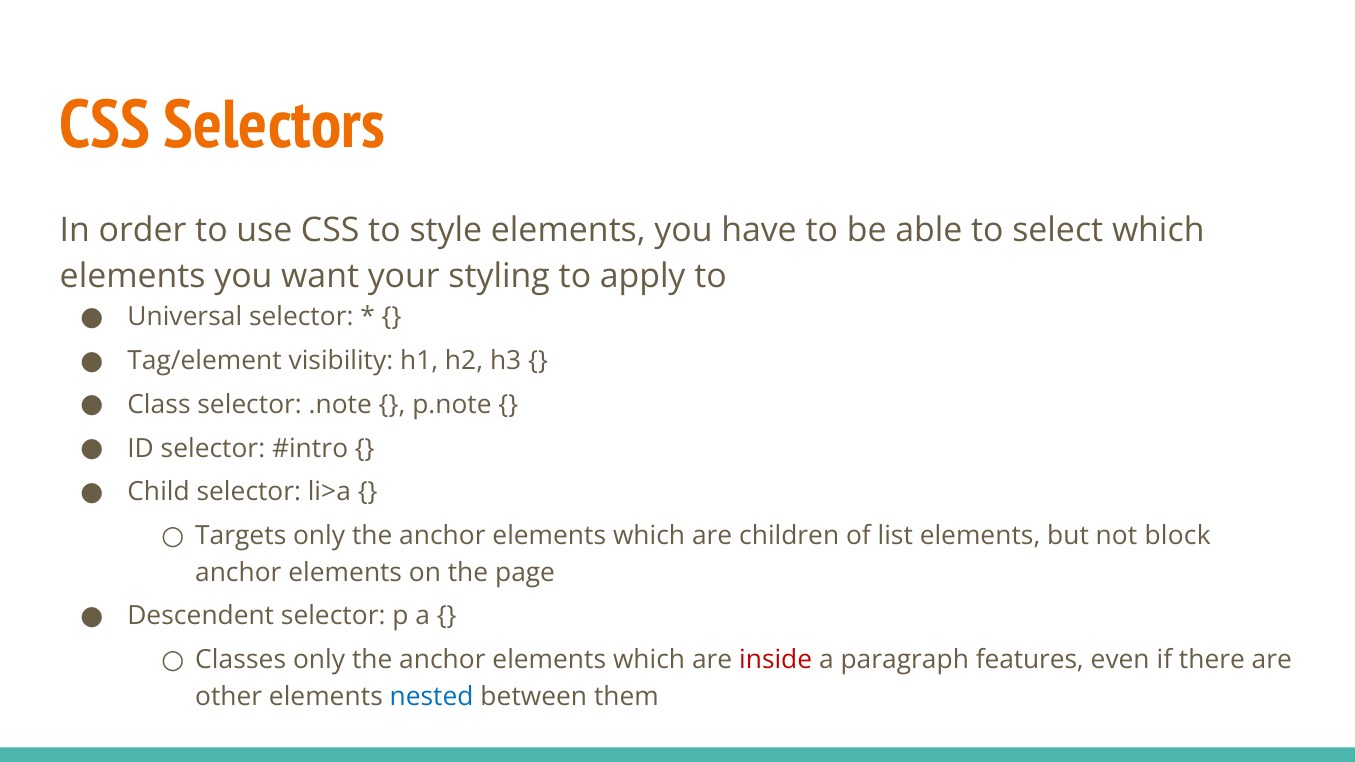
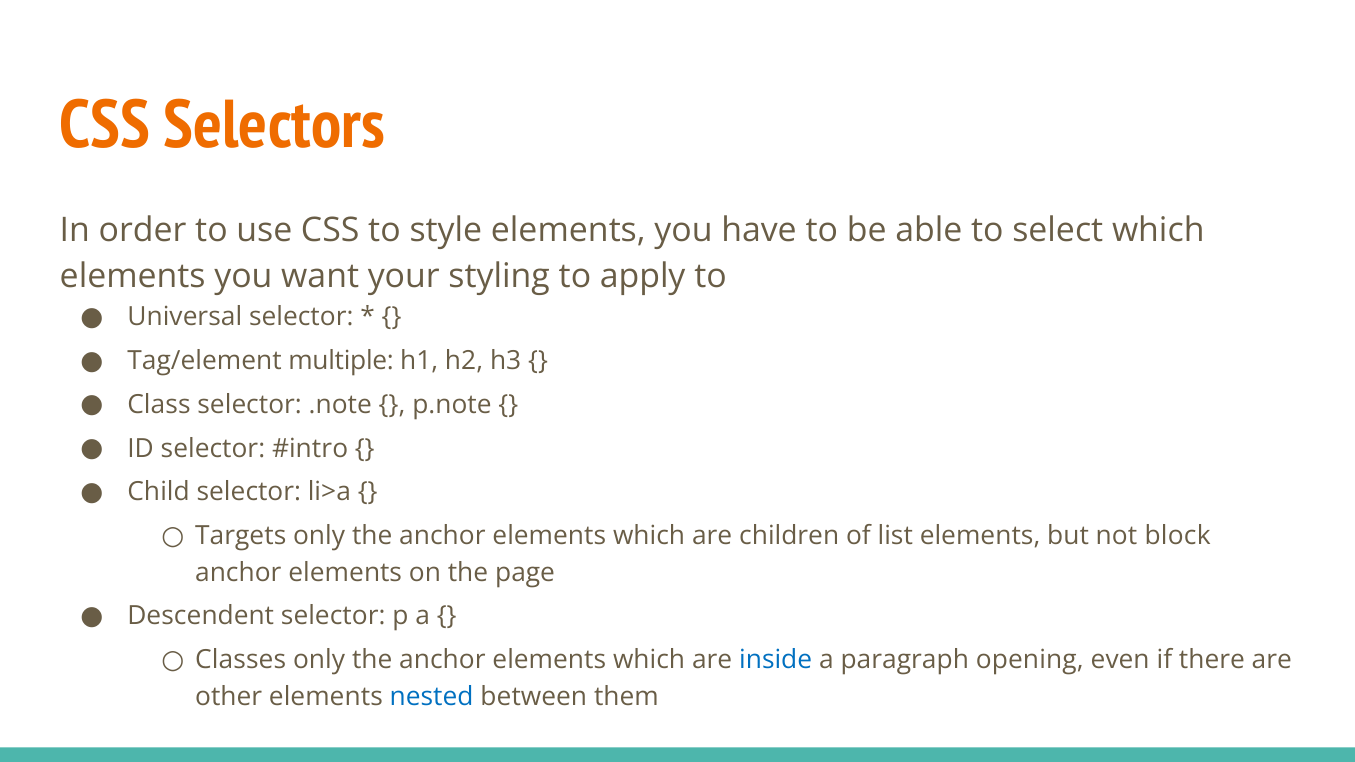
visibility: visibility -> multiple (341, 361)
inside colour: red -> blue (776, 660)
features: features -> opening (1030, 660)
